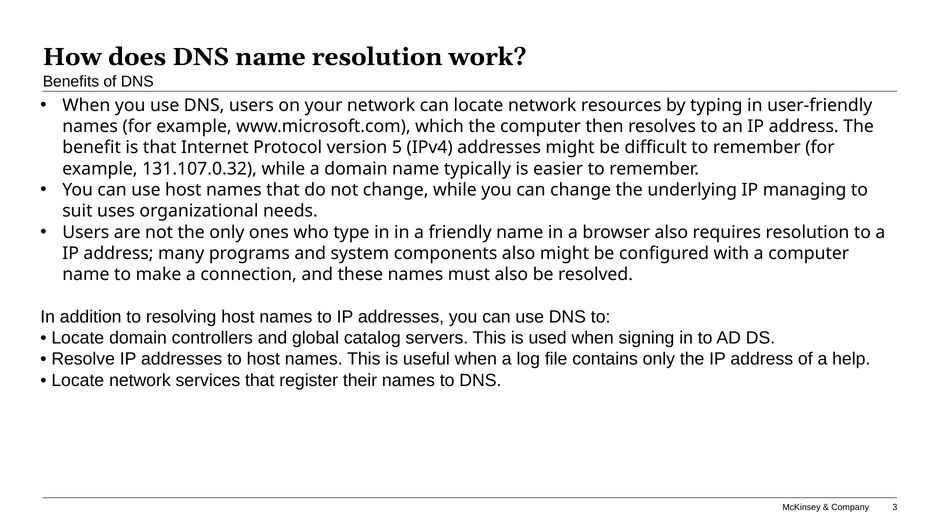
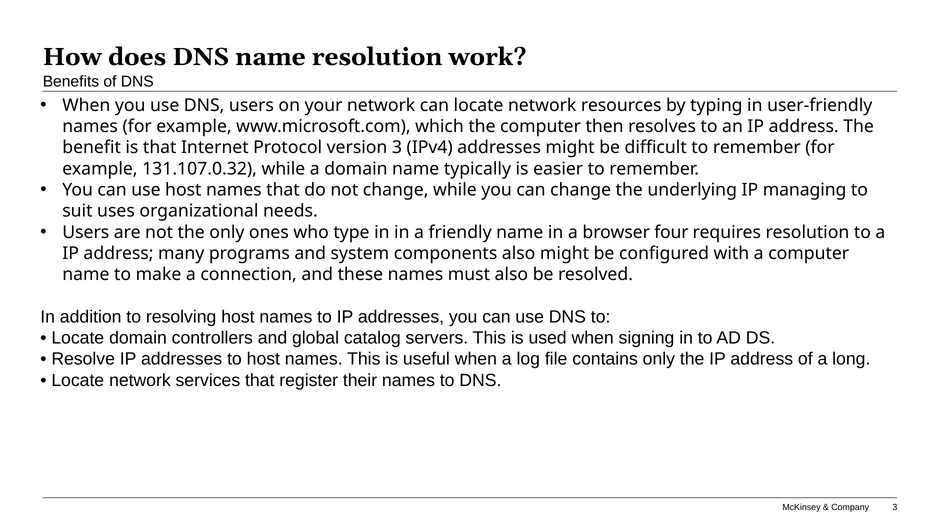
version 5: 5 -> 3 (397, 148)
browser also: also -> four (671, 232)
help: help -> long (851, 359)
